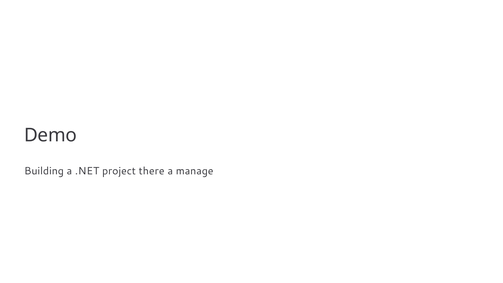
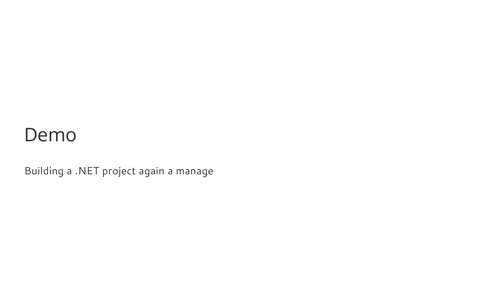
there: there -> again (152, 171)
